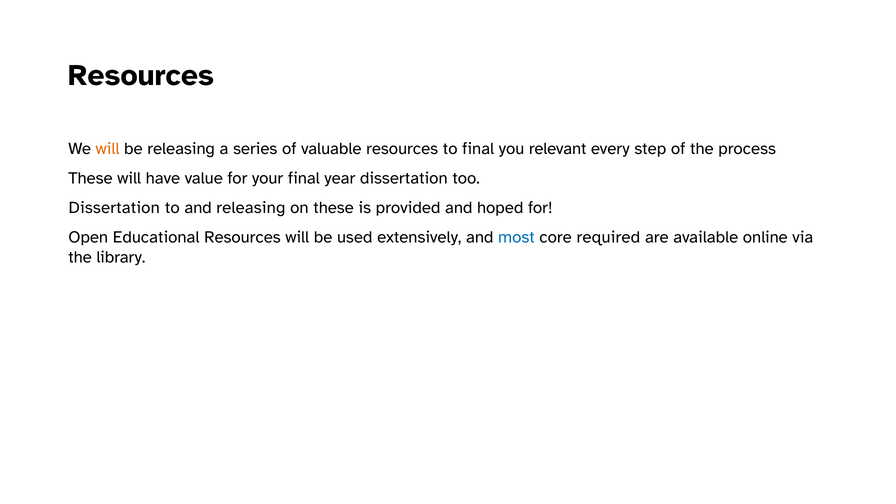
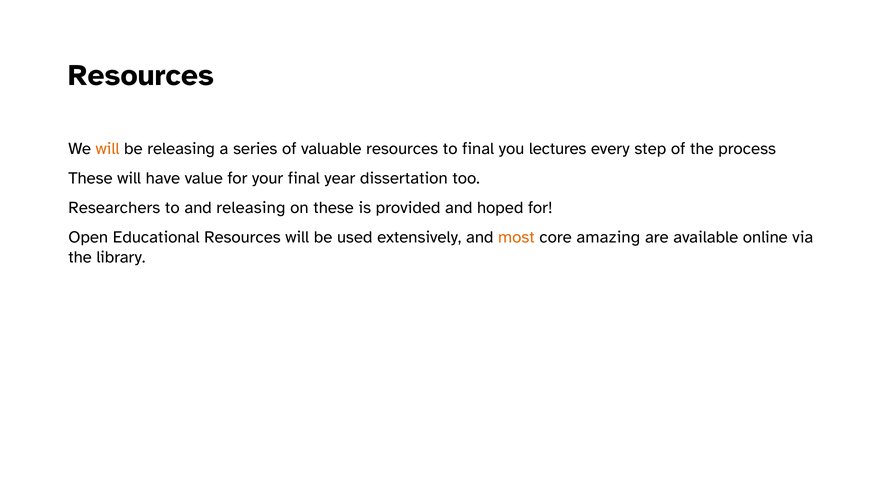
relevant: relevant -> lectures (558, 149)
Dissertation: Dissertation -> Researchers (114, 208)
most colour: blue -> orange (516, 237)
required: required -> amazing (608, 237)
